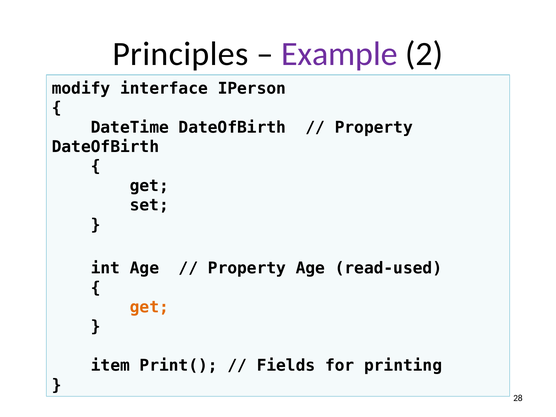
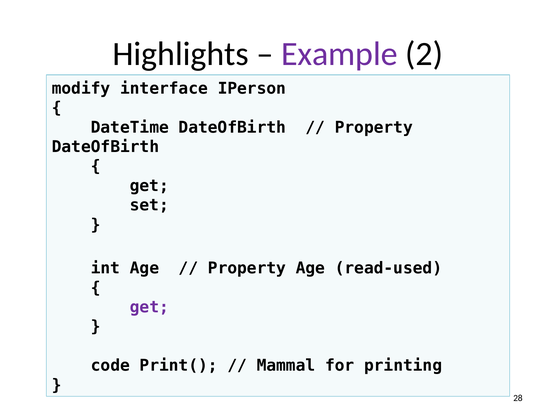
Principles: Principles -> Highlights (181, 54)
get colour: orange -> purple (149, 307)
item: item -> code (110, 366)
Fields: Fields -> Mammal (286, 366)
